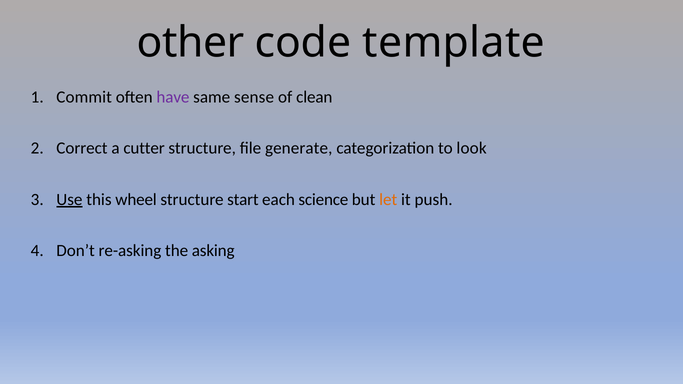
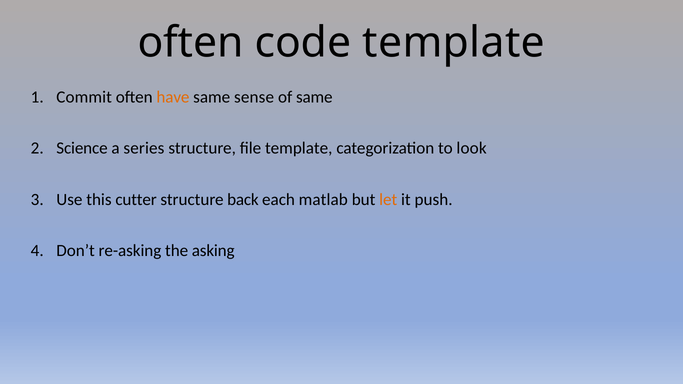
other: other -> often (191, 43)
have colour: purple -> orange (173, 97)
of clean: clean -> same (314, 97)
Correct: Correct -> Science (82, 148)
cutter: cutter -> series (144, 148)
file generate: generate -> template (299, 148)
Use underline: present -> none (69, 200)
wheel: wheel -> cutter (136, 200)
start: start -> back (243, 200)
science: science -> matlab (323, 200)
